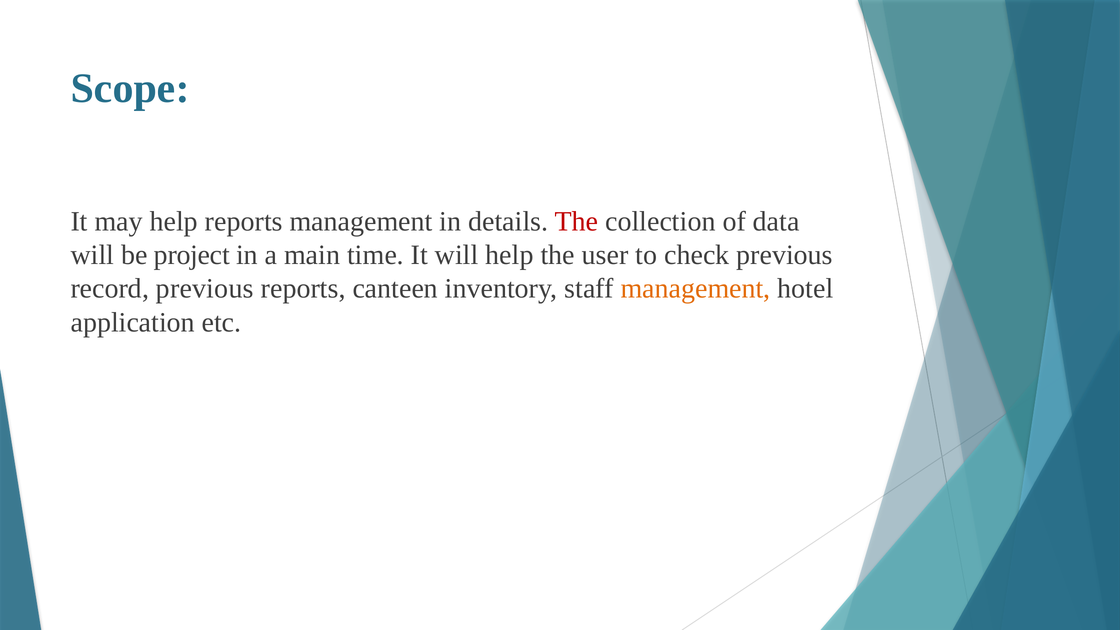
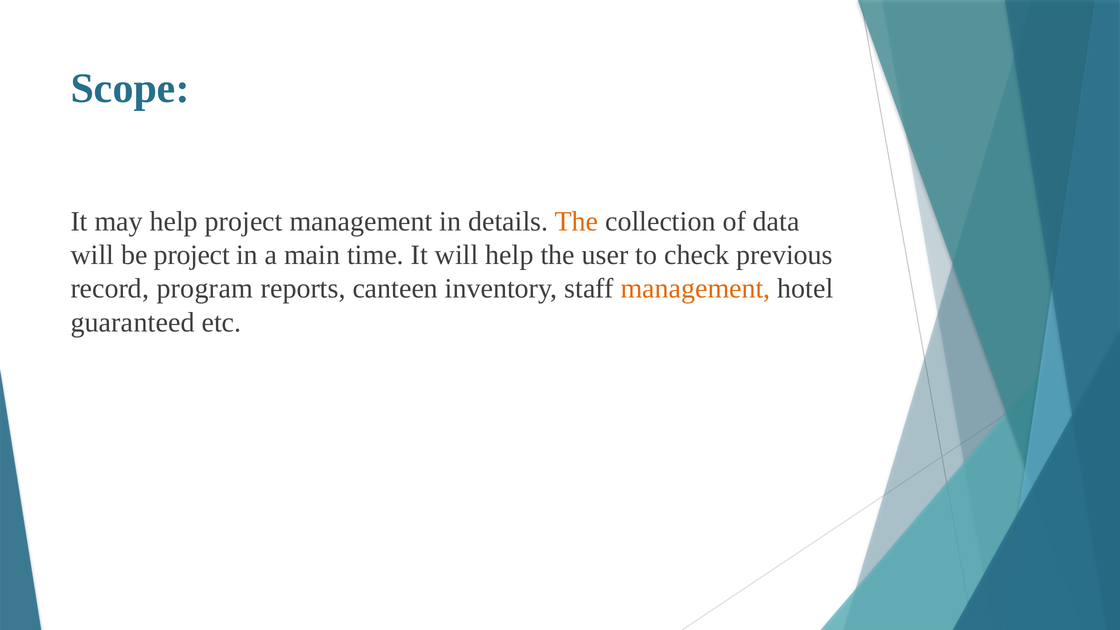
help reports: reports -> project (244, 221)
The colour: red -> orange (576, 221)
record previous: previous -> program (205, 289)
application: application -> guaranteed (133, 322)
